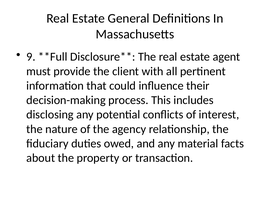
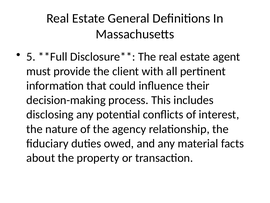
9: 9 -> 5 (31, 57)
